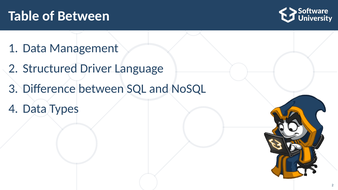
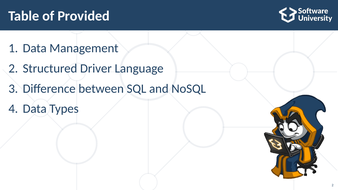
of Between: Between -> Provided (84, 16)
